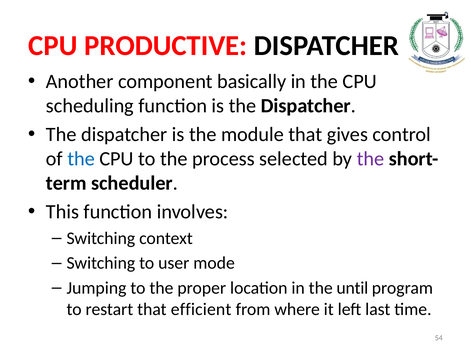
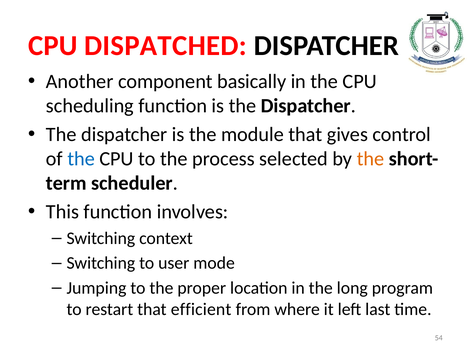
PRODUCTIVE: PRODUCTIVE -> DISPATCHED (165, 46)
the colour: purple -> orange (370, 159)
until: until -> long (352, 287)
